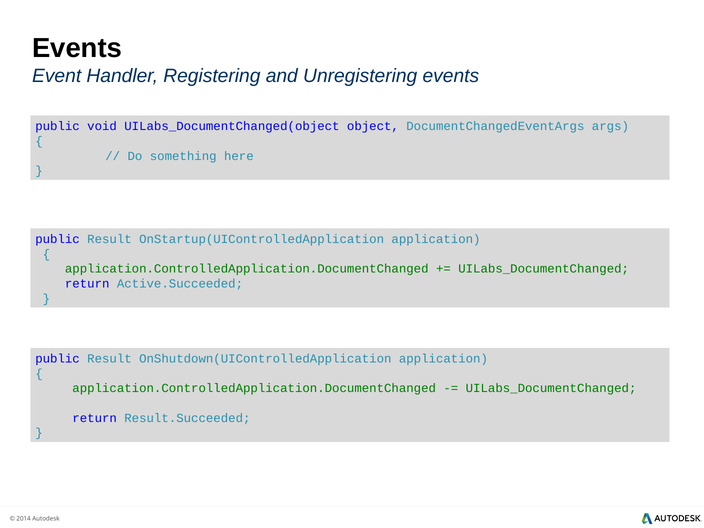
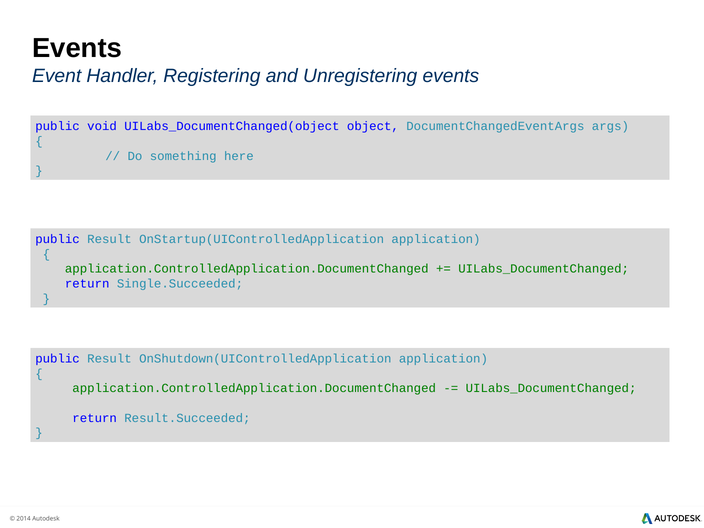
Active.Succeeded: Active.Succeeded -> Single.Succeeded (180, 284)
